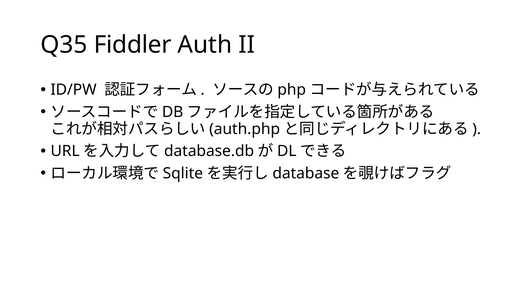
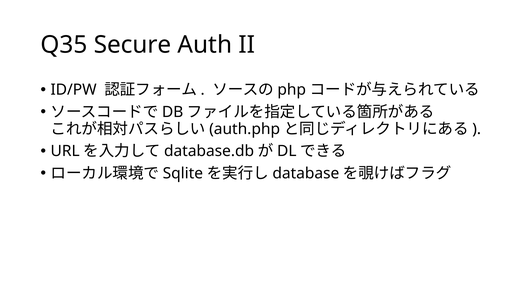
Fiddler: Fiddler -> Secure (133, 45)
